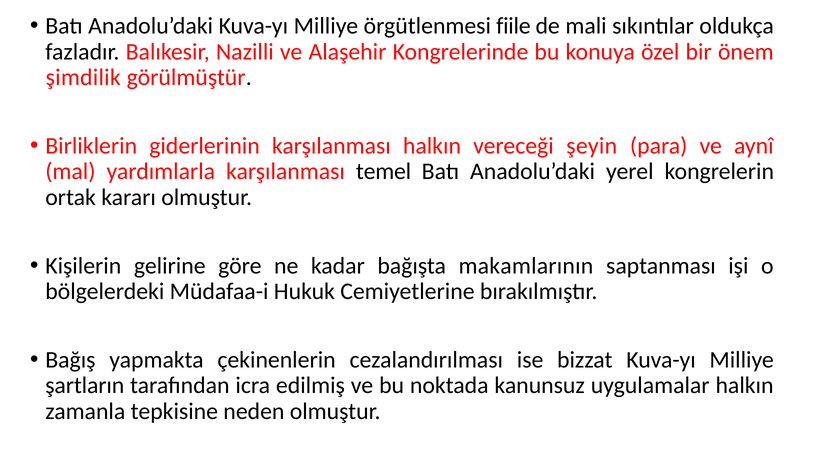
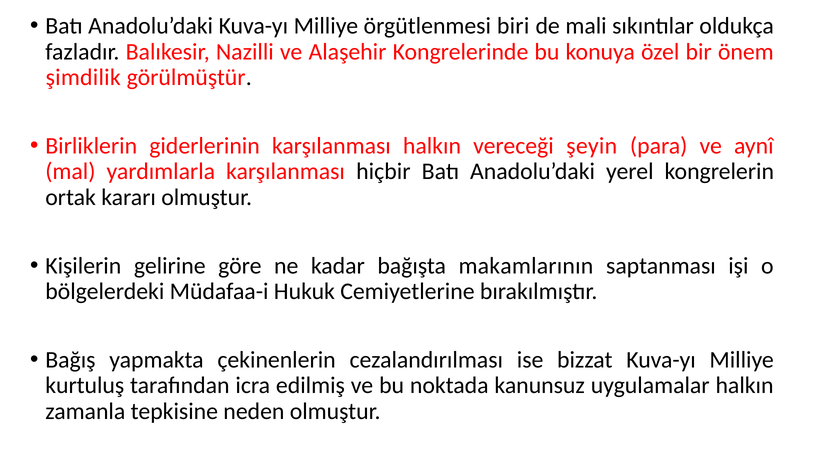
fiile: fiile -> biri (513, 26)
temel: temel -> hiçbir (383, 172)
şartların: şartların -> kurtuluş (85, 386)
